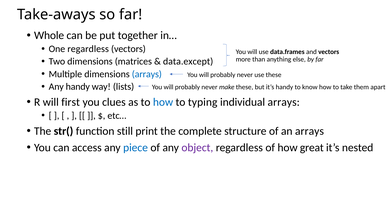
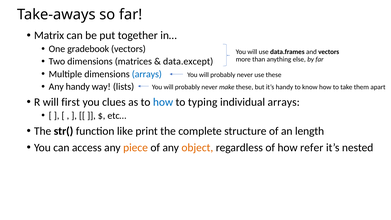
Whole: Whole -> Matrix (49, 35)
One regardless: regardless -> gradebook (88, 49)
still: still -> like (125, 131)
an arrays: arrays -> length (310, 131)
piece colour: blue -> orange (136, 147)
object colour: purple -> orange (197, 147)
great: great -> refer (312, 147)
